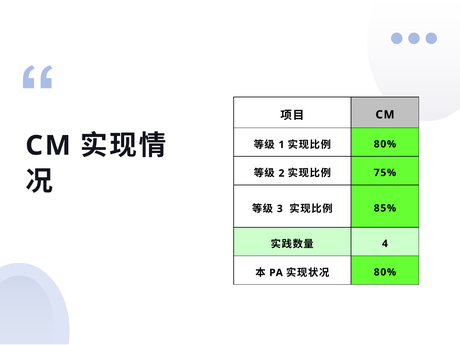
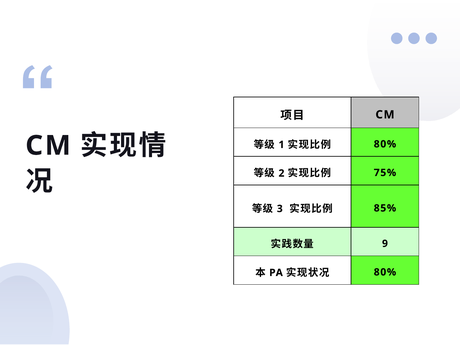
4: 4 -> 9 (385, 244)
